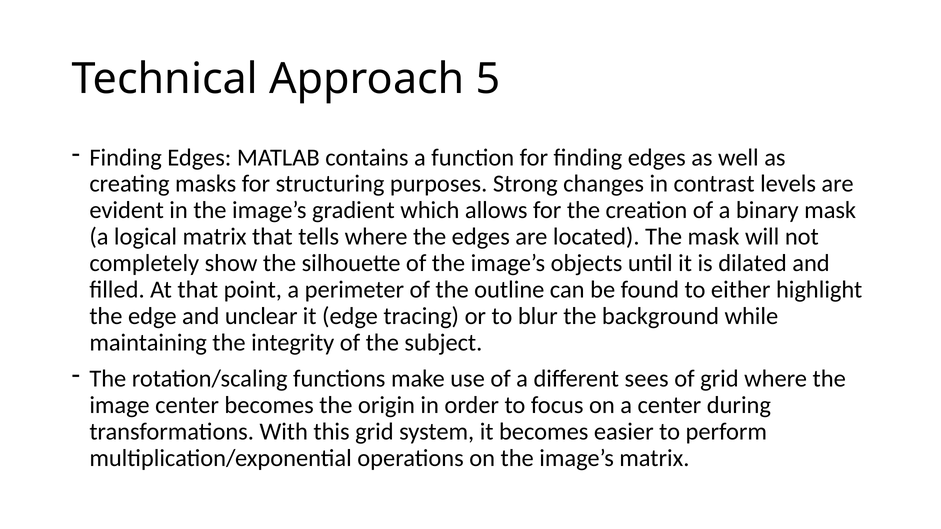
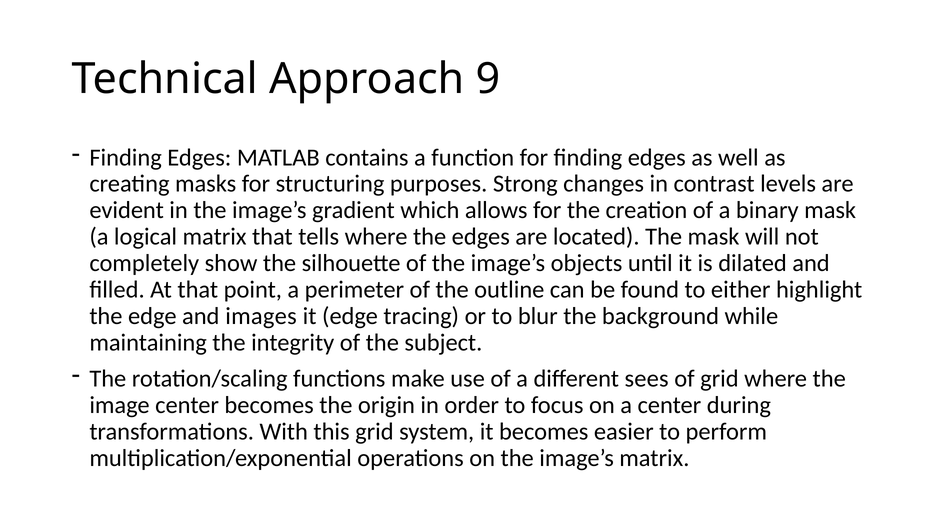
5: 5 -> 9 (488, 79)
unclear: unclear -> images (261, 316)
